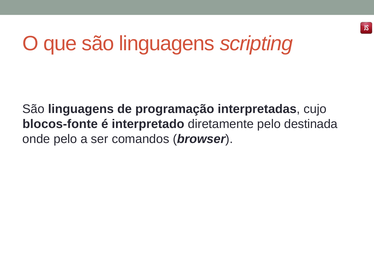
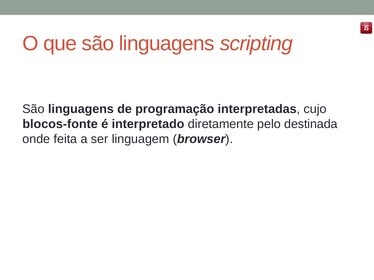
onde pelo: pelo -> feita (65, 139)
comandos: comandos -> linguagem (141, 139)
